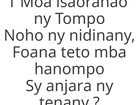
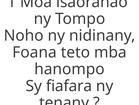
anjara: anjara -> fiafara (69, 85)
